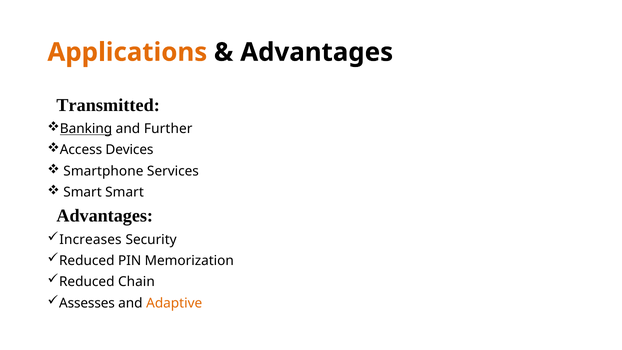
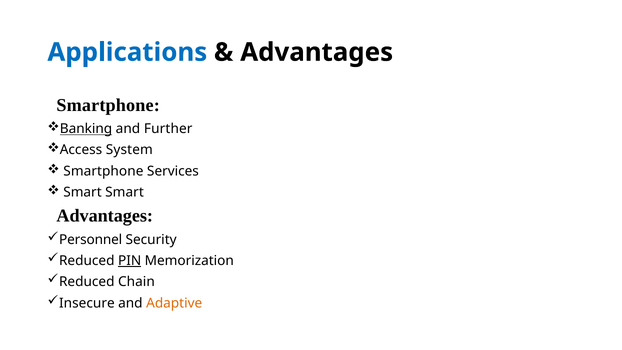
Applications colour: orange -> blue (127, 52)
Transmitted: Transmitted -> Smartphone (108, 105)
Devices: Devices -> System (129, 150)
Increases: Increases -> Personnel (91, 240)
PIN underline: none -> present (130, 261)
Assesses: Assesses -> Insecure (87, 303)
